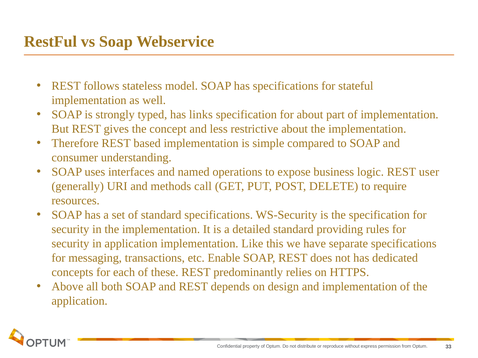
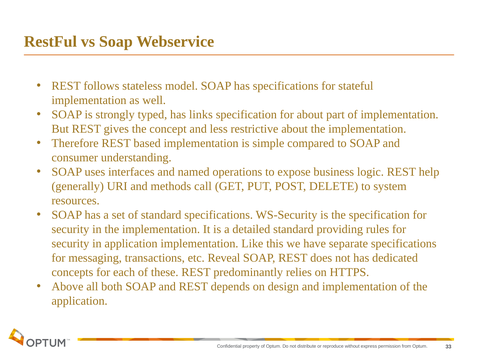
user: user -> help (429, 172)
require: require -> system (390, 186)
Enable: Enable -> Reveal (224, 258)
